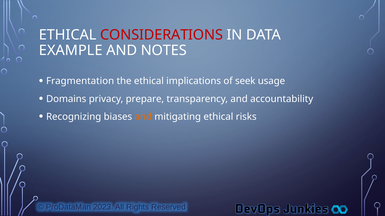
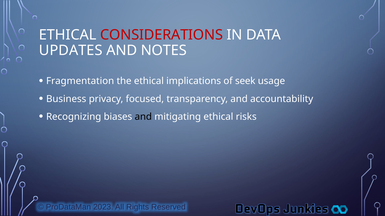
EXAMPLE: EXAMPLE -> UPDATES (71, 51)
Domains: Domains -> Business (66, 99)
prepare: prepare -> focused (145, 99)
and colour: orange -> black (143, 117)
